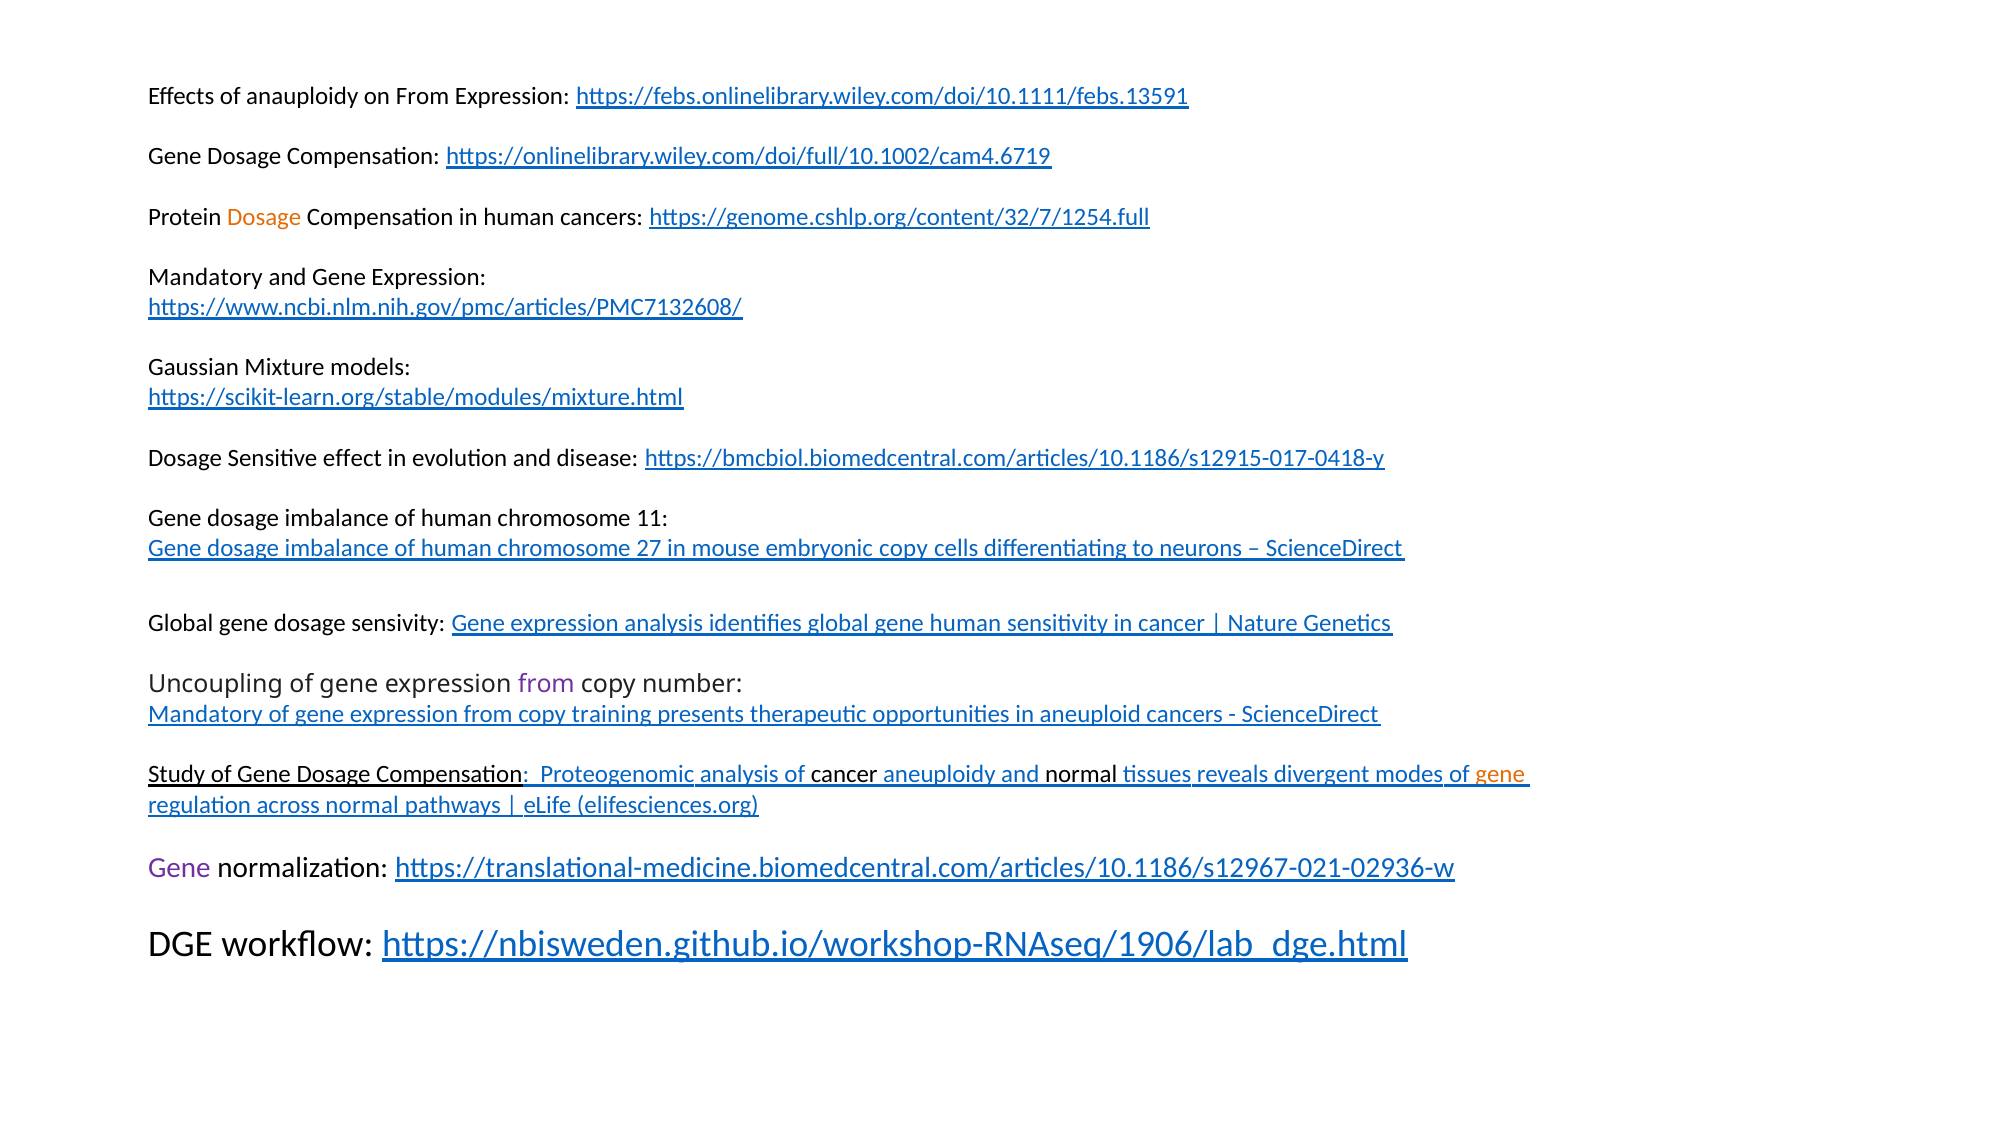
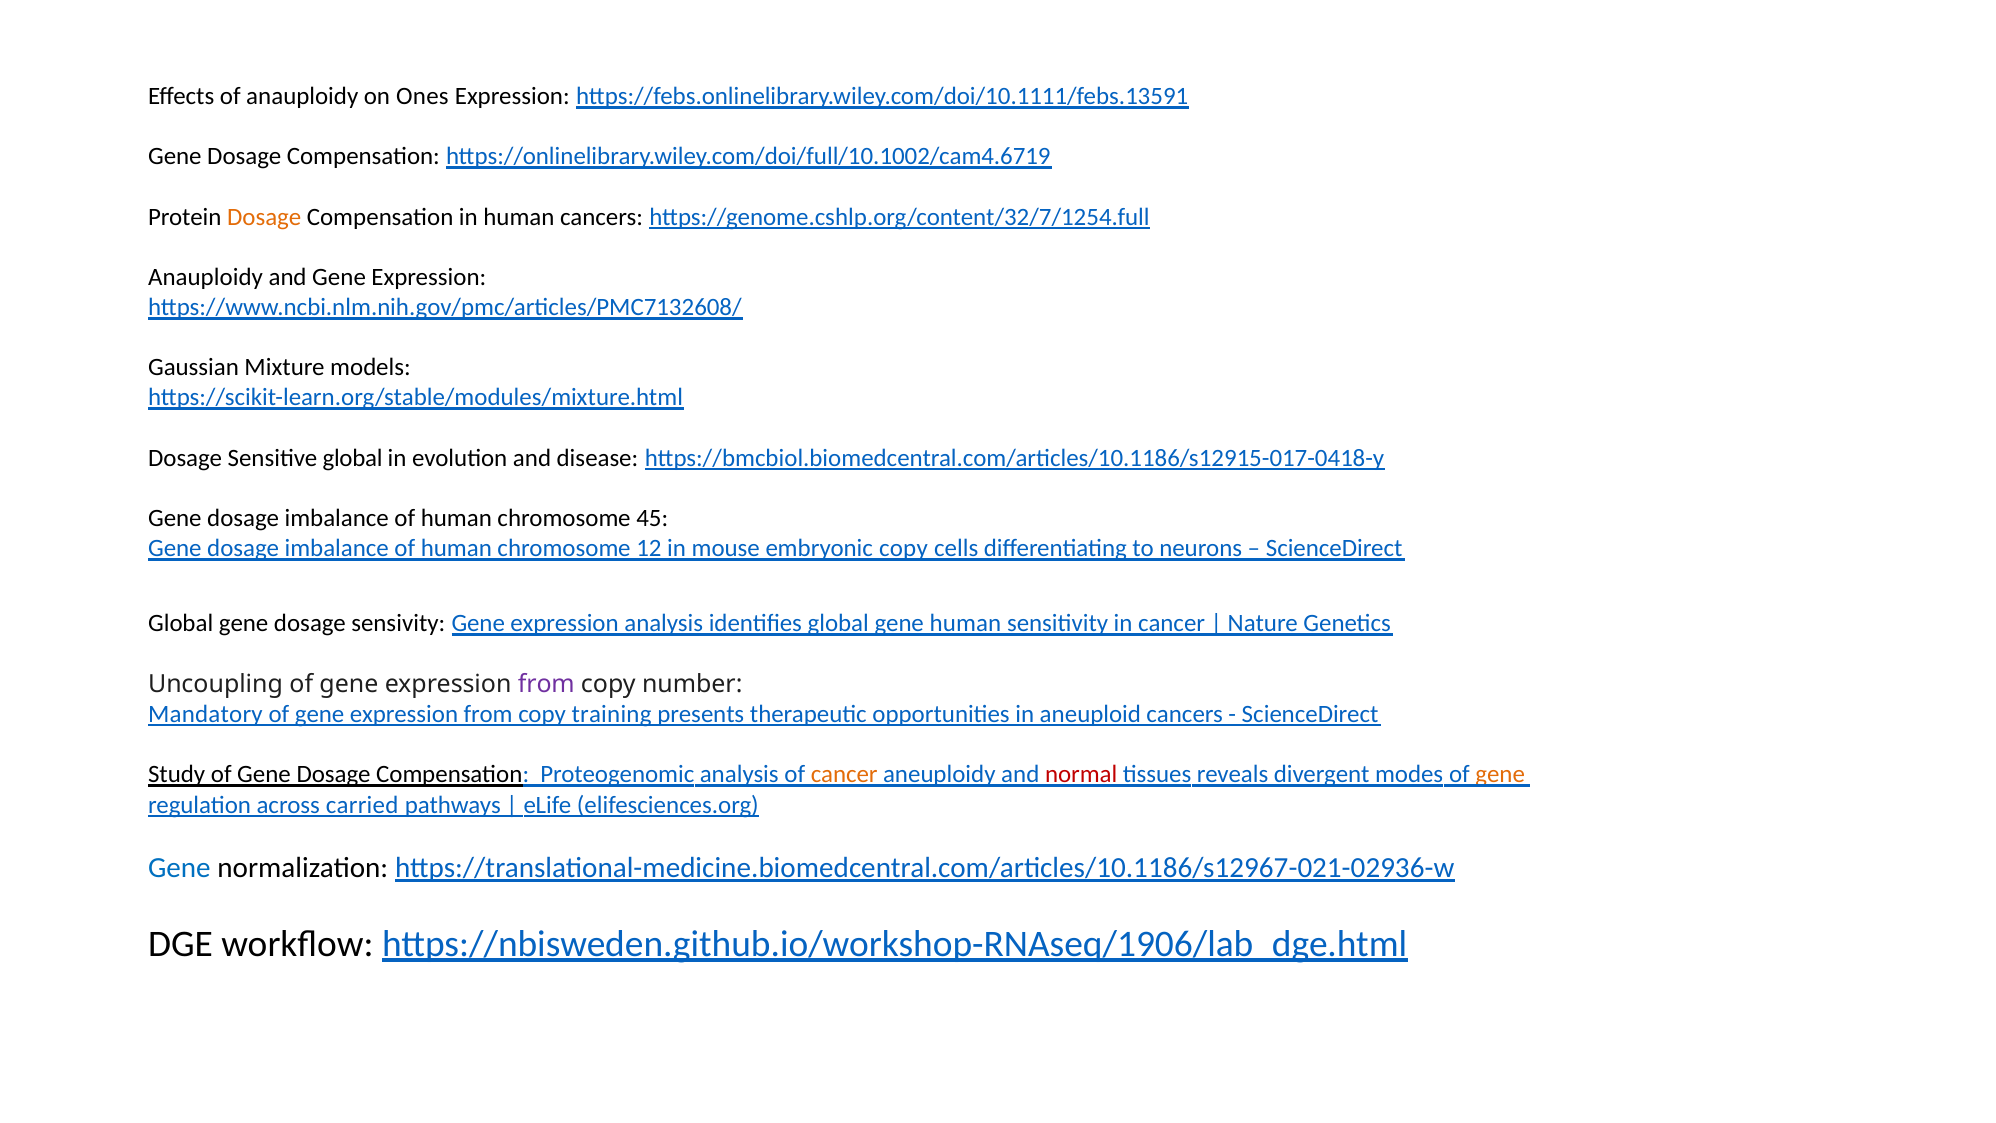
on From: From -> Ones (422, 96)
Mandatory: Mandatory -> Anauploidy (205, 277)
Sensitive effect: effect -> global (353, 458)
11: 11 -> 45 (652, 518)
27: 27 -> 12 (649, 548)
cancer colour: black -> orange (844, 774)
normal colour: black -> red (1081, 774)
across normal: normal -> carried (362, 805)
Gene colour: purple -> blue (179, 868)
